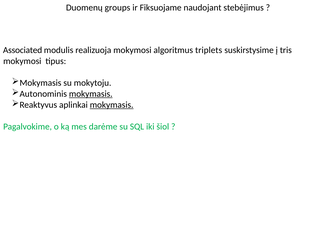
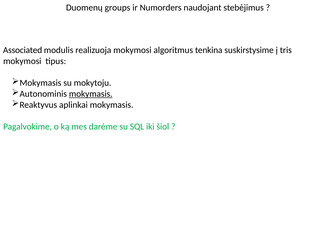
Fiksuojame: Fiksuojame -> Numorders (161, 8)
triplets: triplets -> tenkina (209, 50)
mokymasis underline: present -> none (112, 105)
